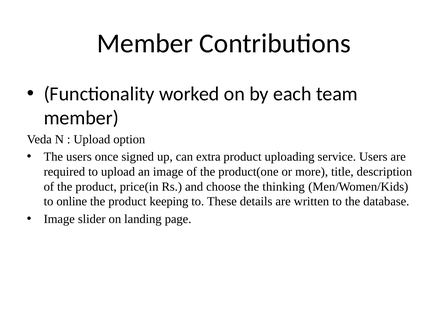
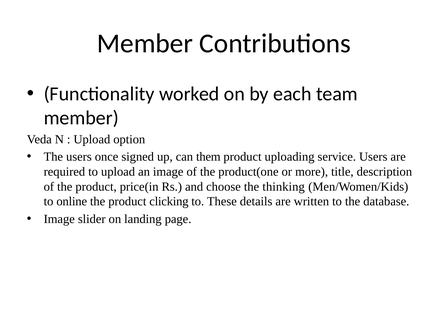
extra: extra -> them (208, 157)
keeping: keeping -> clicking (169, 202)
